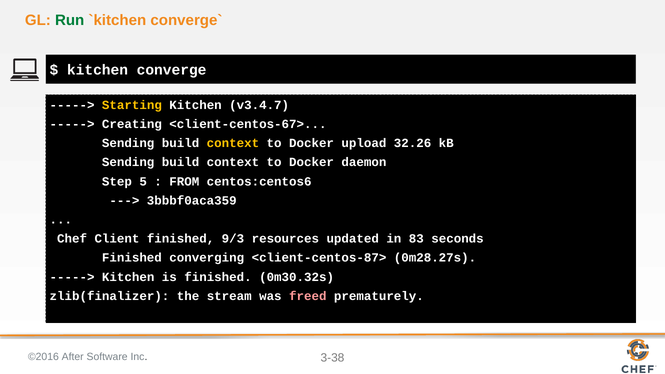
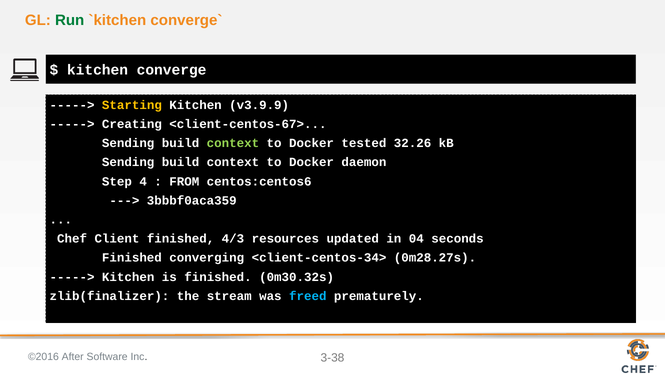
v3.4.7: v3.4.7 -> v3.9.9 (259, 105)
context colour: yellow -> light green (233, 143)
upload: upload -> tested (364, 143)
5: 5 -> 4 (143, 181)
9/3: 9/3 -> 4/3 (233, 239)
83: 83 -> 04 (416, 239)
<client-centos-87>: <client-centos-87> -> <client-centos-34> (319, 258)
freed colour: pink -> light blue (308, 296)
